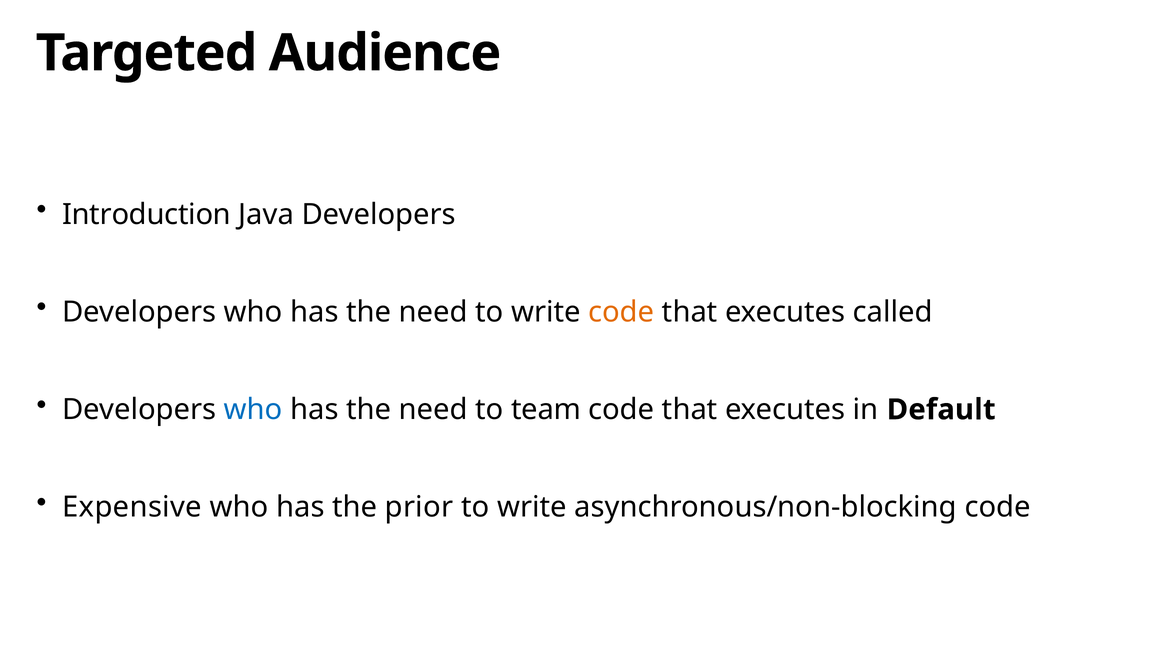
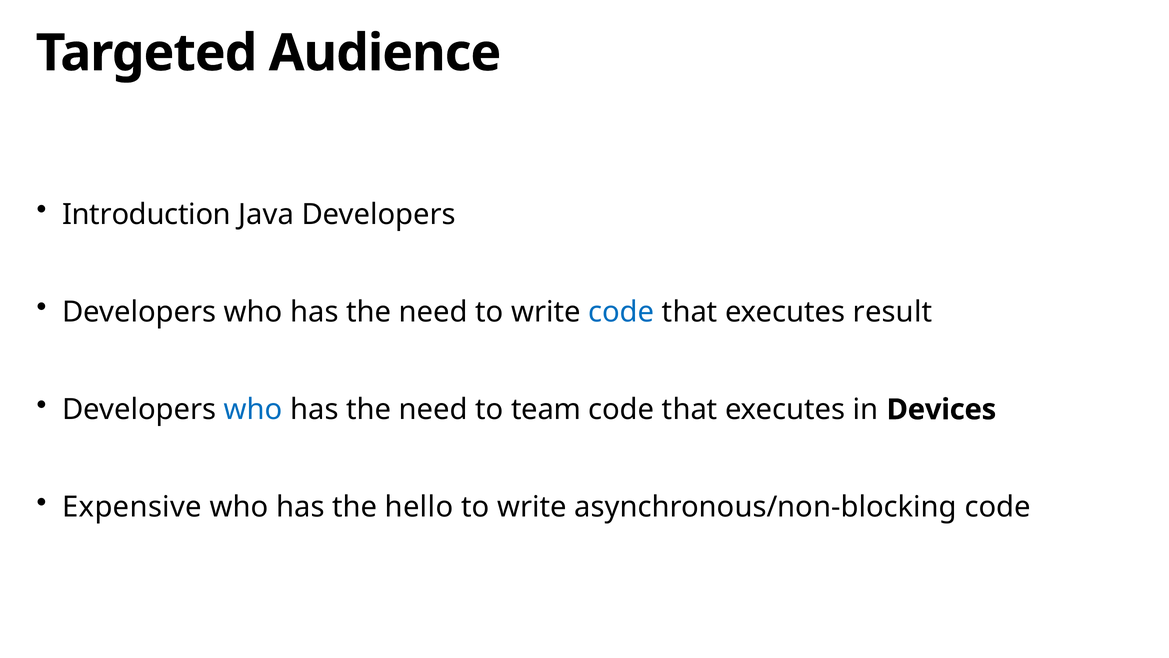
code colour: orange -> blue (621, 312)
called: called -> result (893, 312)
Default: Default -> Devices (941, 409)
prior: prior -> hello (419, 507)
